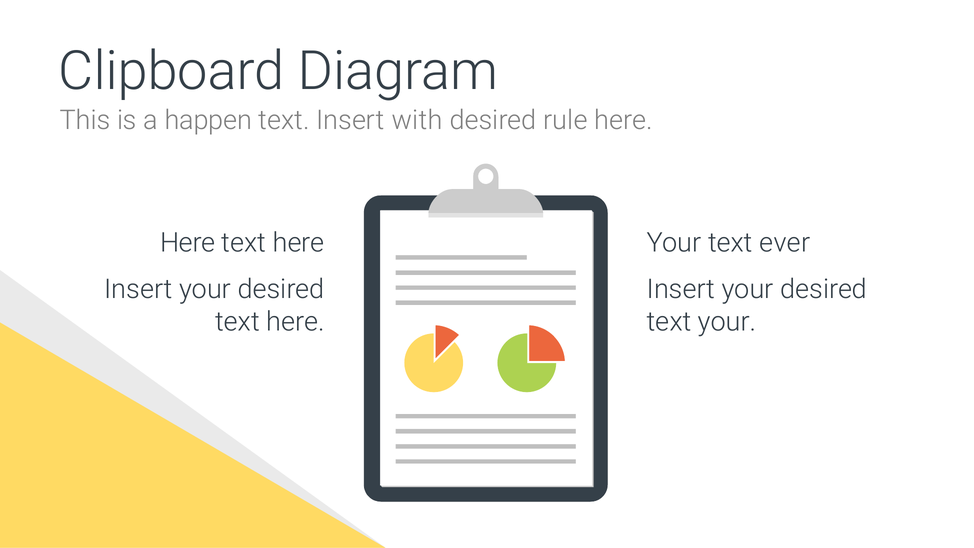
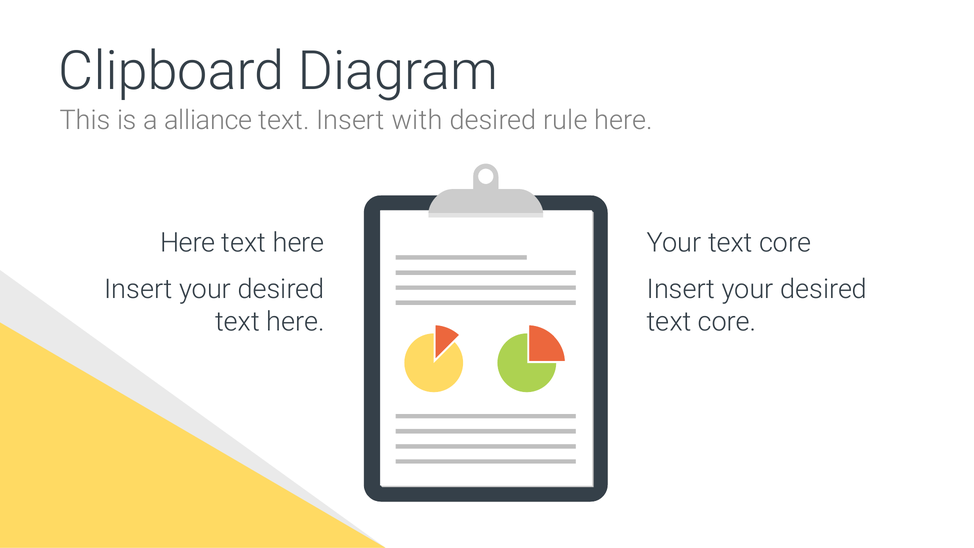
happen: happen -> alliance (208, 121)
Your text ever: ever -> core (785, 243)
your: your -> core (727, 322)
